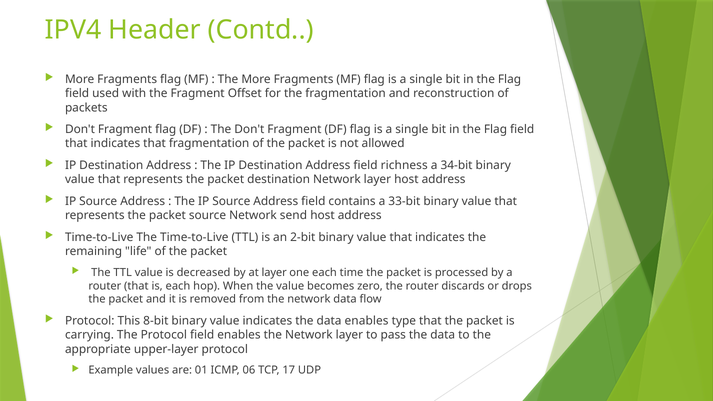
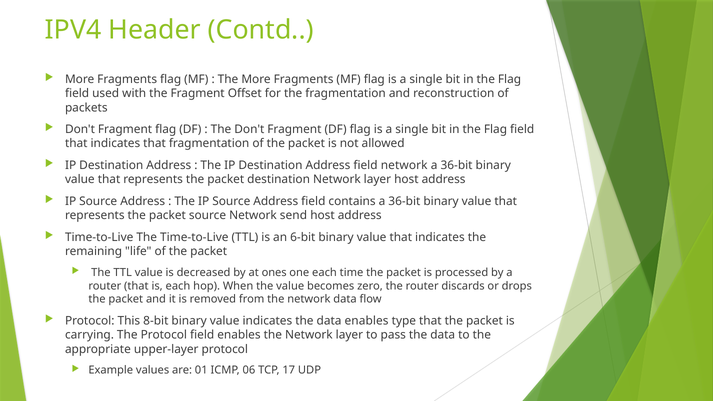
field richness: richness -> network (404, 165)
34-bit: 34-bit -> 36-bit (457, 165)
contains a 33-bit: 33-bit -> 36-bit (404, 201)
2-bit: 2-bit -> 6-bit (303, 237)
at layer: layer -> ones (274, 273)
